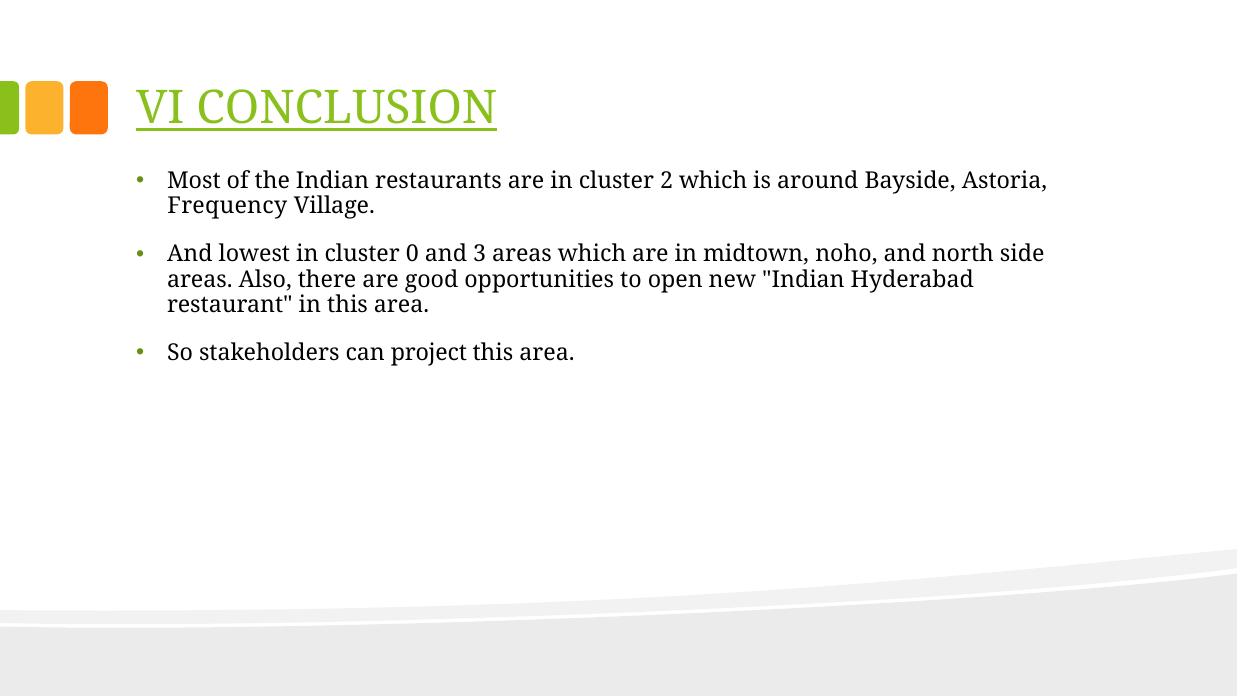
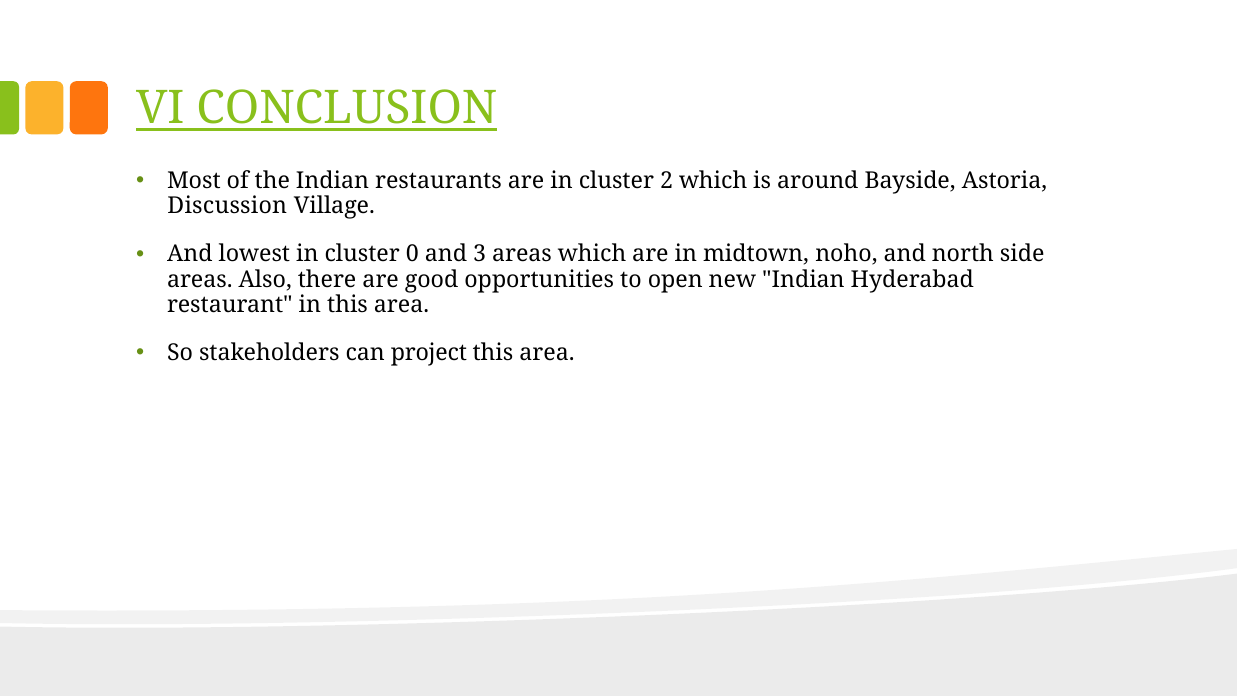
Frequency: Frequency -> Discussion (227, 206)
